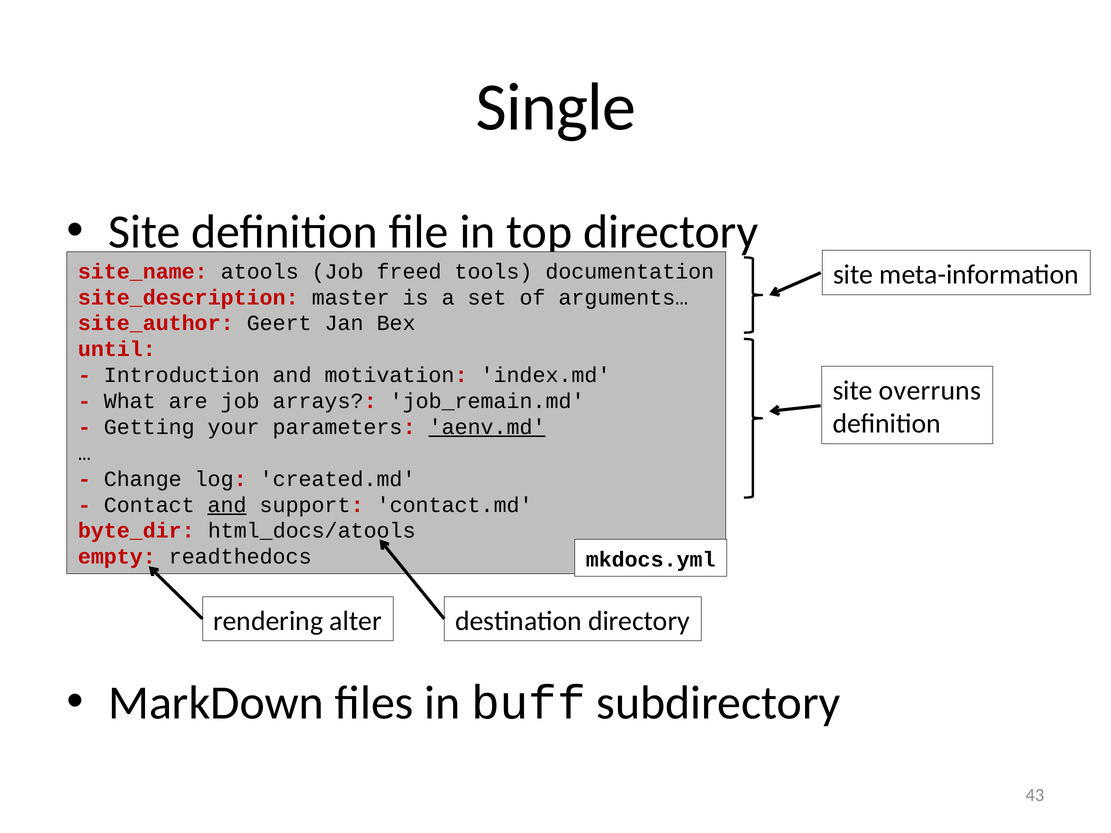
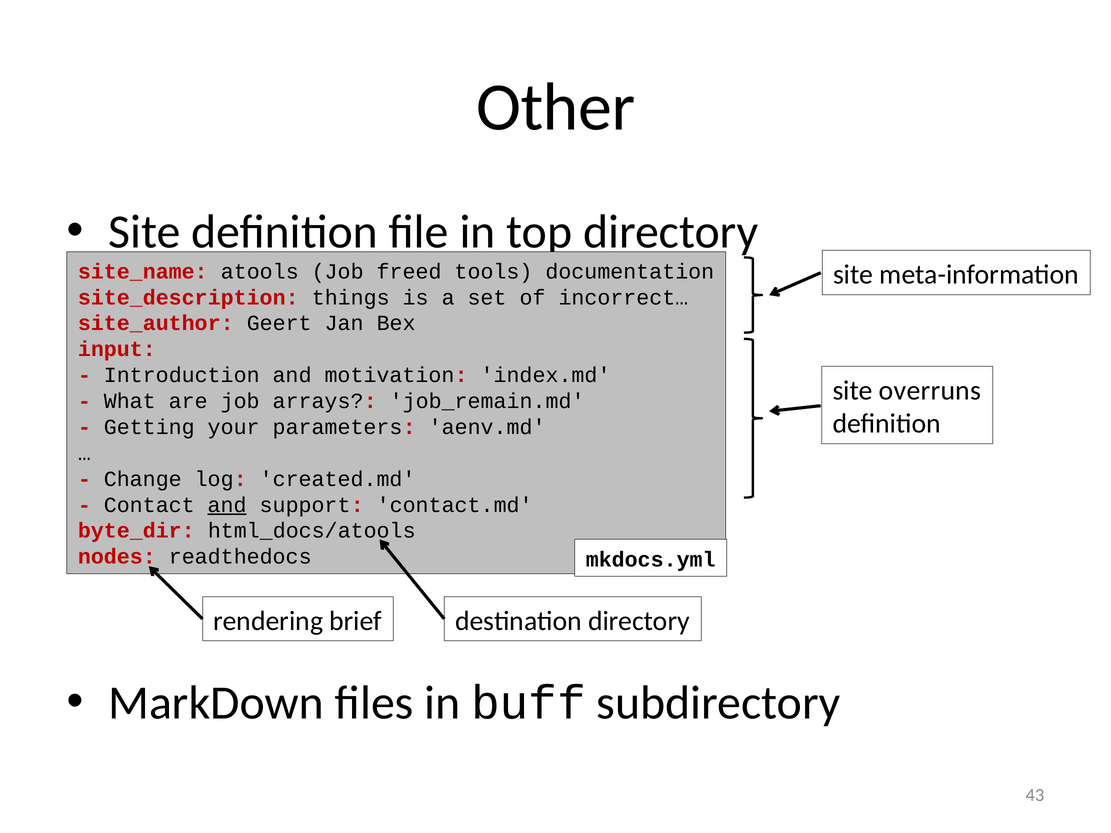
Single: Single -> Other (556, 108)
master: master -> things (351, 298)
arguments…: arguments… -> incorrect… (623, 298)
until: until -> input (117, 349)
aenv.md underline: present -> none (487, 427)
empty: empty -> nodes (117, 557)
alter: alter -> brief (356, 621)
